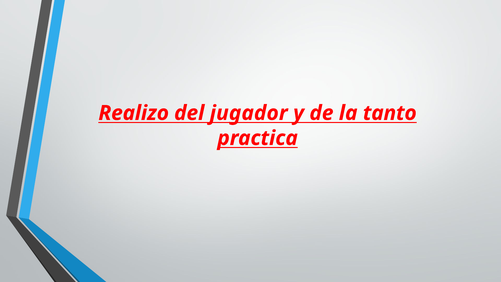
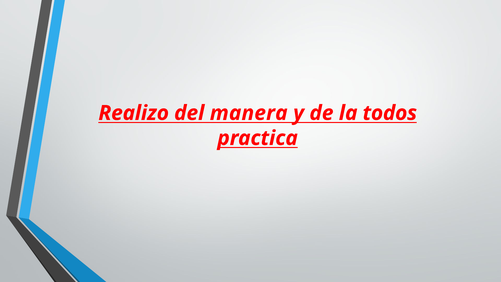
jugador: jugador -> manera (249, 113)
tanto: tanto -> todos (390, 113)
